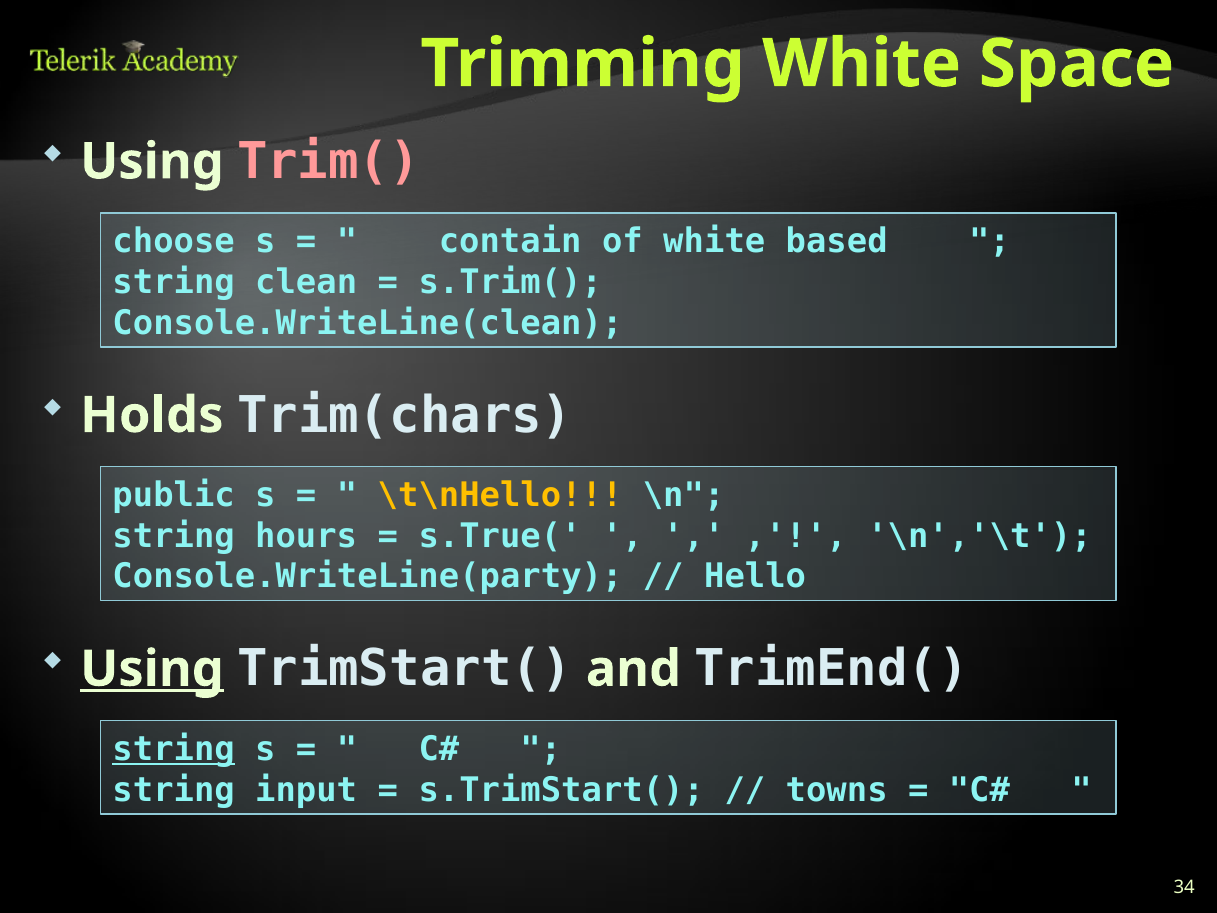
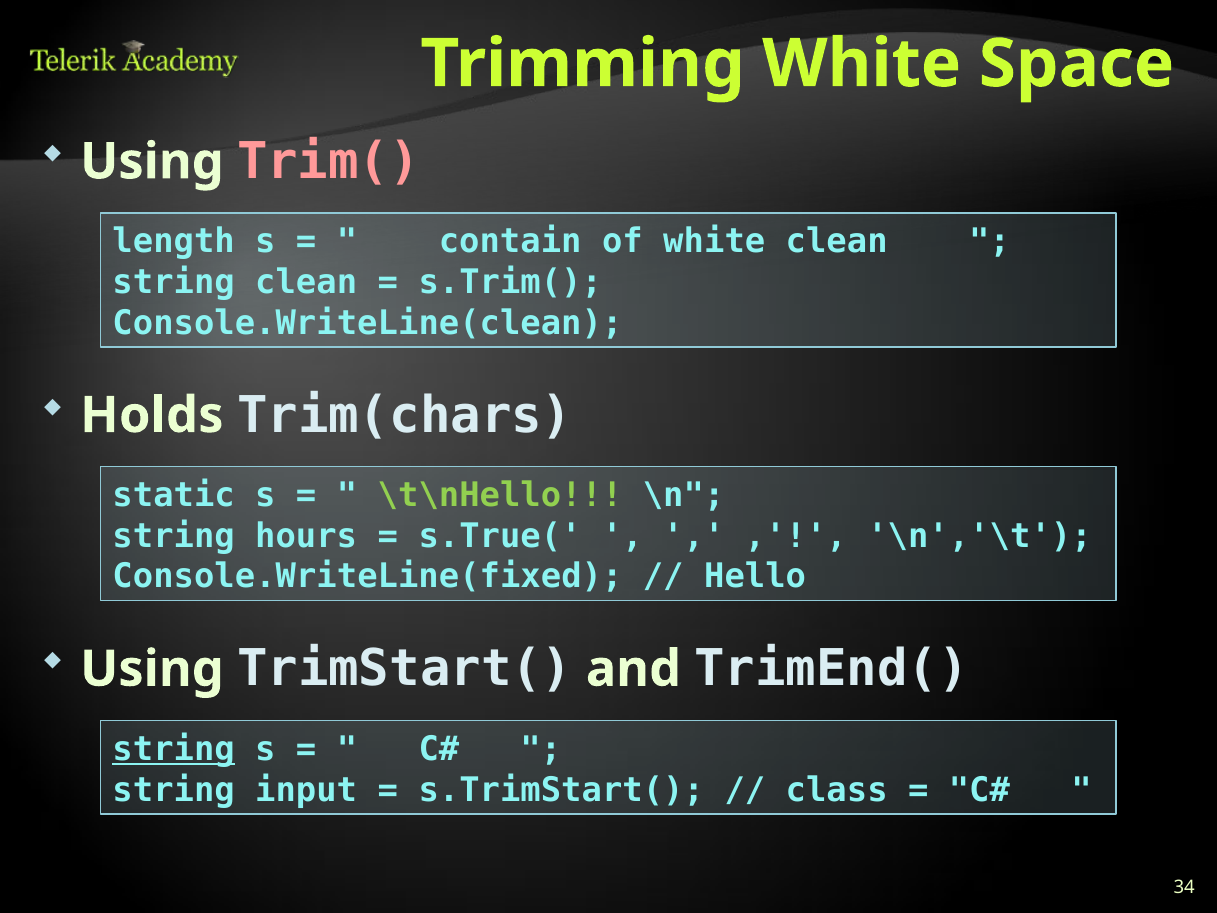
choose: choose -> length (174, 242)
white based: based -> clean (837, 242)
public: public -> static (174, 495)
\t\nHello colour: yellow -> light green (500, 495)
Console.WriteLine(party: Console.WriteLine(party -> Console.WriteLine(fixed (367, 576)
Using underline: present -> none (152, 669)
towns: towns -> class (837, 790)
